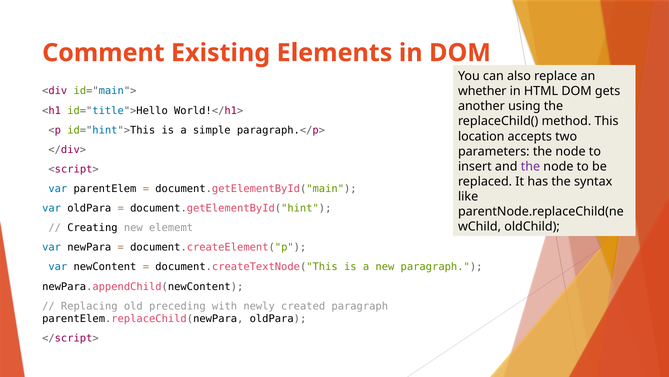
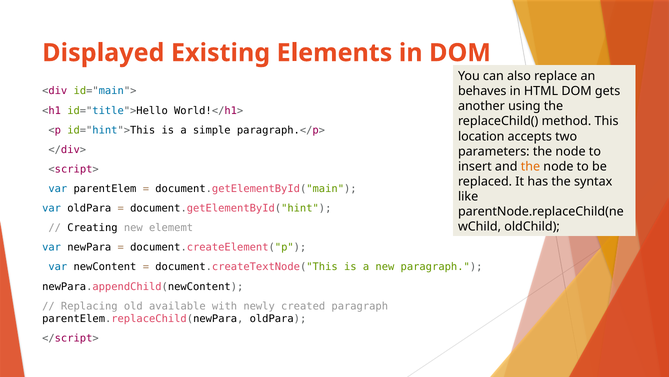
Comment: Comment -> Displayed (103, 53)
whether: whether -> behaves (482, 91)
the colour: purple -> orange (530, 166)
preceding: preceding -> available (177, 306)
